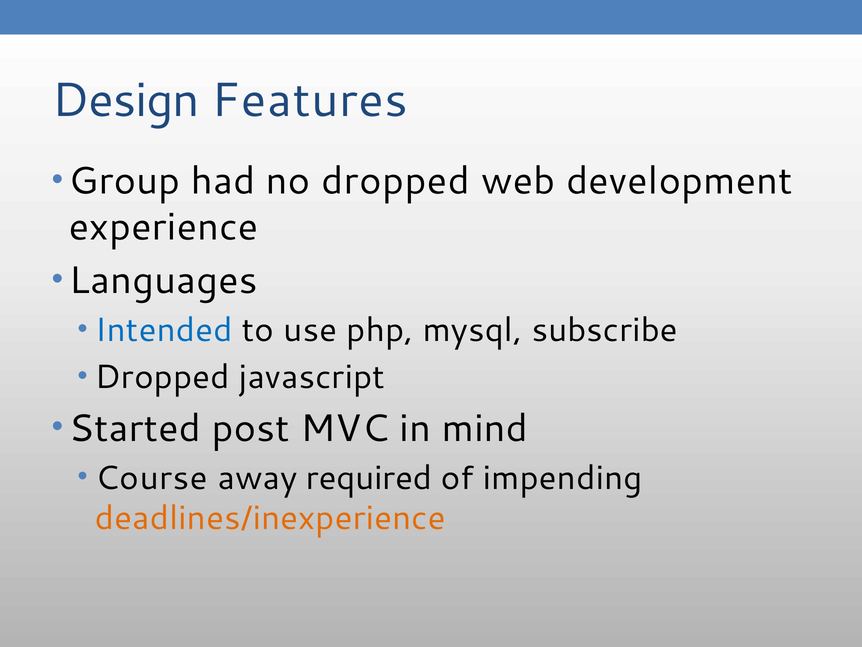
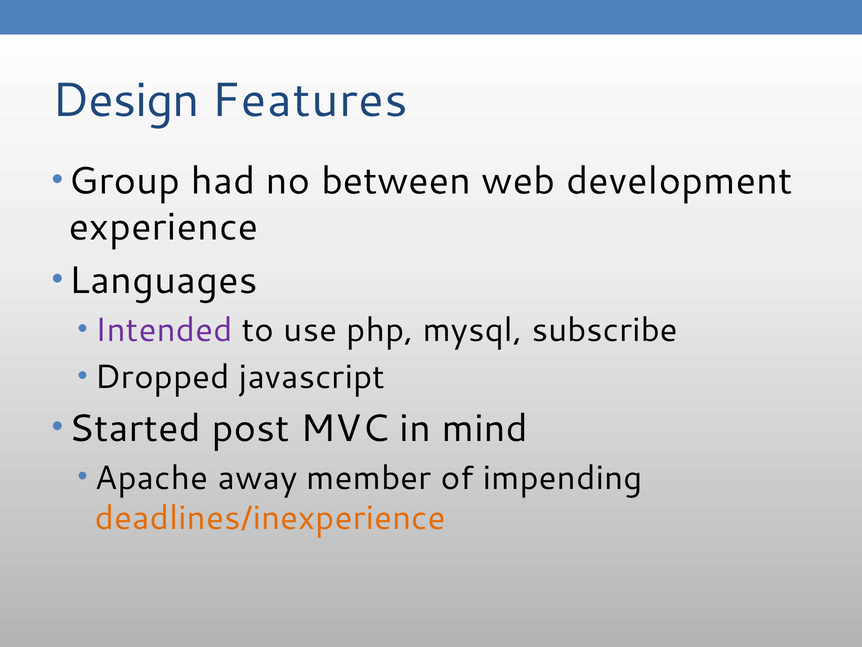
no dropped: dropped -> between (396, 181)
Intended colour: blue -> purple (164, 330)
Course: Course -> Apache (152, 478)
required: required -> member (369, 478)
